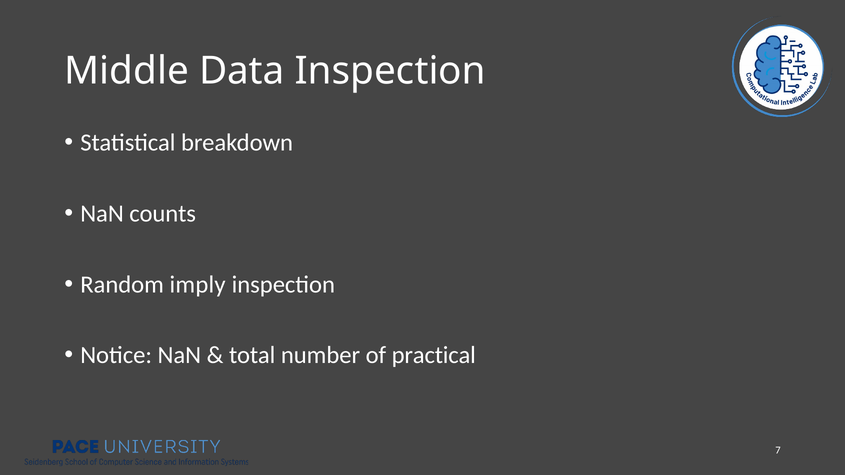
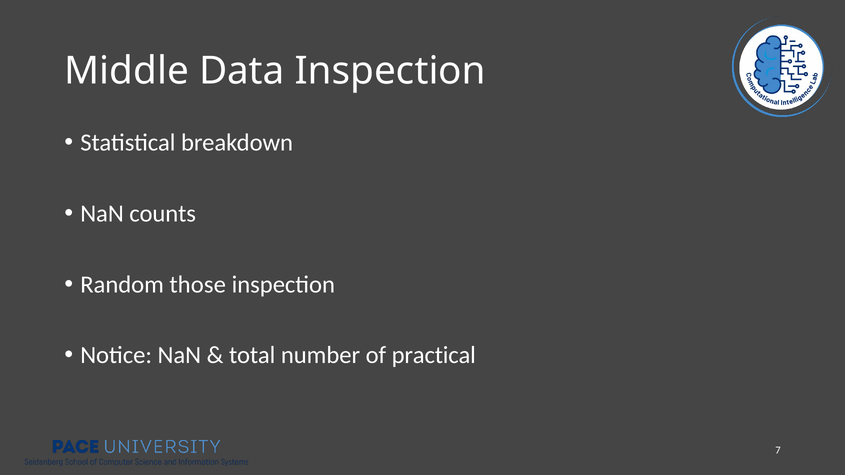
imply: imply -> those (198, 285)
